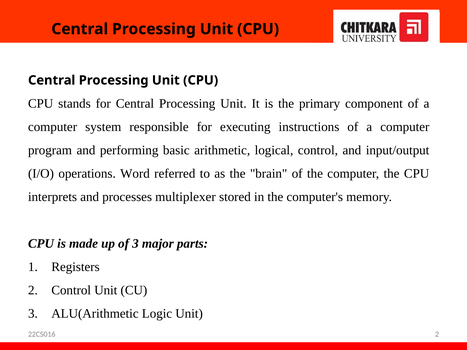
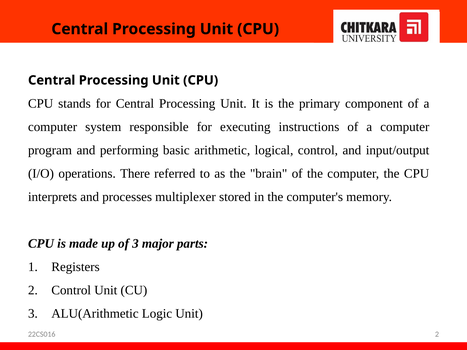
Word: Word -> There (135, 174)
